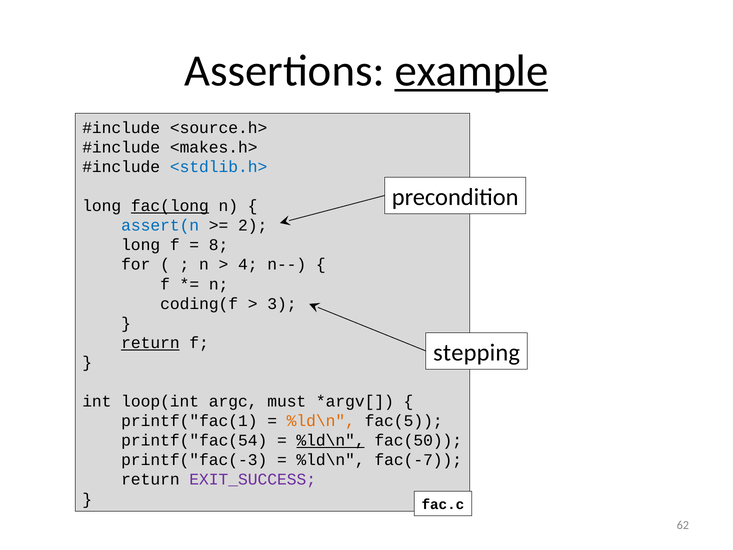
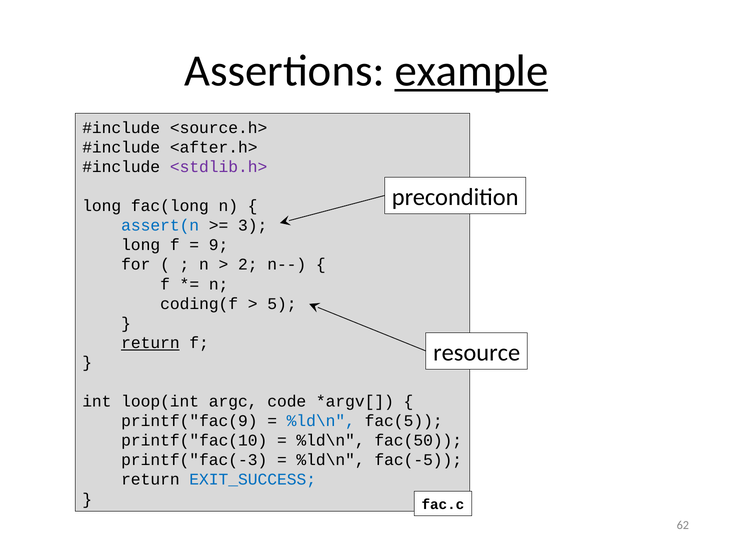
<makes.h>: <makes.h> -> <after.h> (214, 147)
<stdlib.h> colour: blue -> purple (219, 167)
fac(long underline: present -> none (170, 206)
2: 2 -> 3 (253, 225)
8: 8 -> 9 (219, 245)
4: 4 -> 2 (248, 264)
3: 3 -> 5 (282, 304)
stepping: stepping -> resource (477, 353)
must: must -> code (287, 401)
printf("fac(1: printf("fac(1 -> printf("fac(9 (189, 421)
%ld\n colour: orange -> blue (321, 421)
printf("fac(54: printf("fac(54 -> printf("fac(10 (194, 440)
%ld\n underline: present -> none (331, 440)
fac(-7: fac(-7 -> fac(-5 (418, 460)
EXIT_SUCCESS colour: purple -> blue (253, 479)
